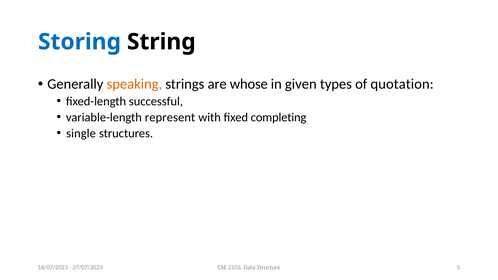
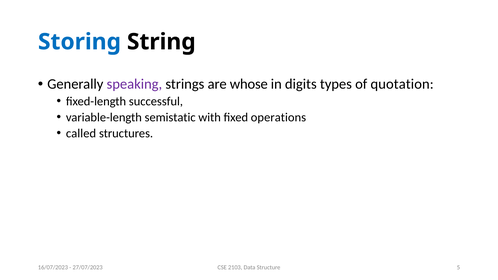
speaking colour: orange -> purple (134, 84)
given: given -> digits (301, 84)
represent: represent -> semistatic (170, 117)
completing: completing -> operations (278, 117)
single: single -> called (81, 133)
